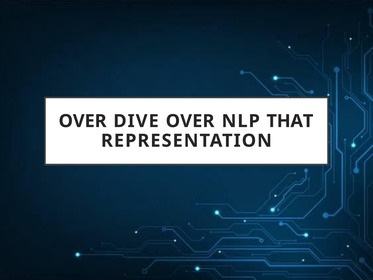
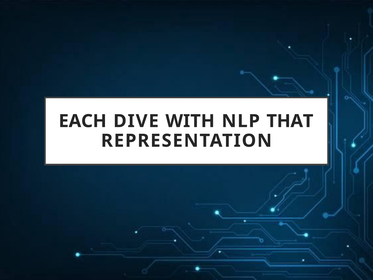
OVER: OVER -> EACH (83, 121)
DIVE OVER: OVER -> WITH (190, 121)
